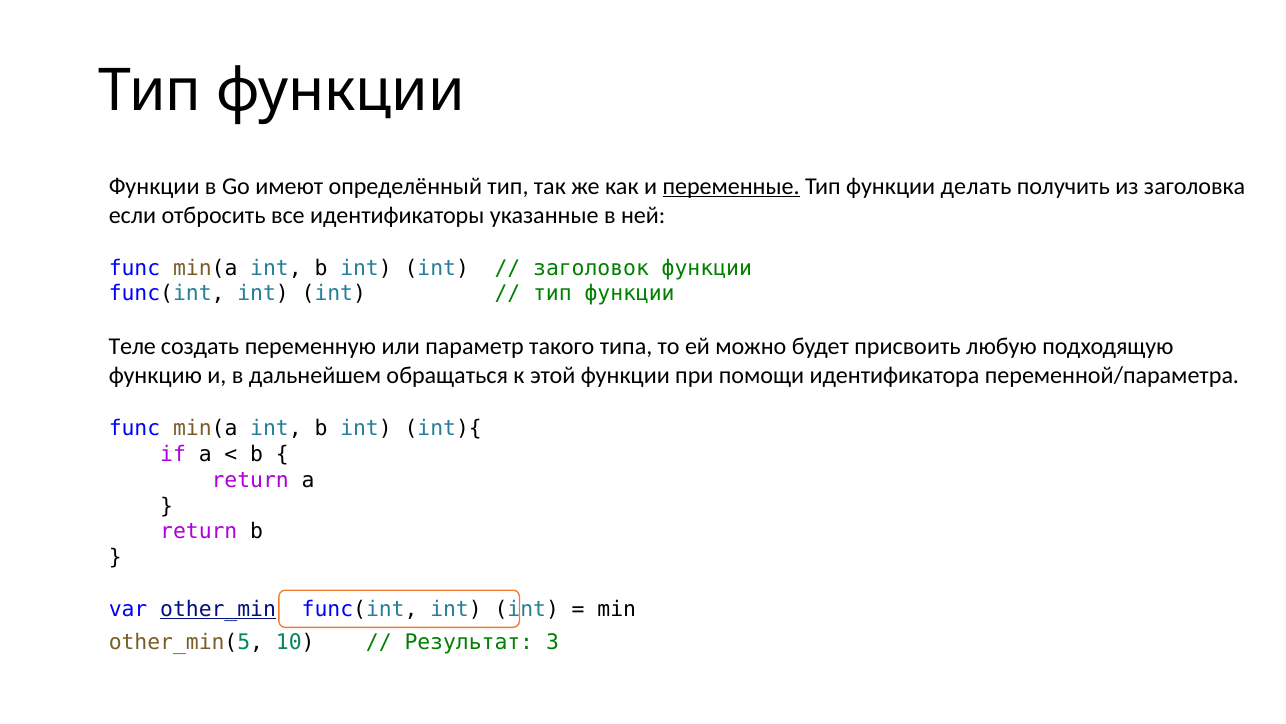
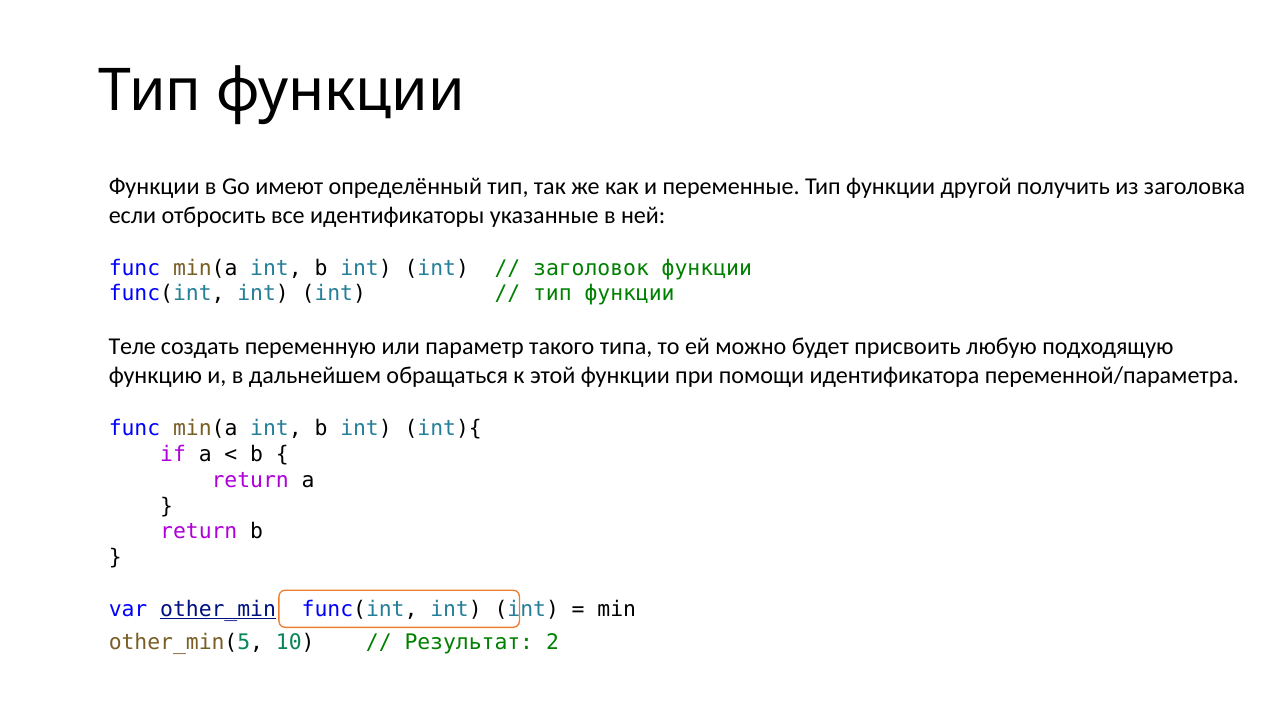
переменные underline: present -> none (731, 186)
делать: делать -> другой (976, 186)
3: 3 -> 2 (553, 642)
